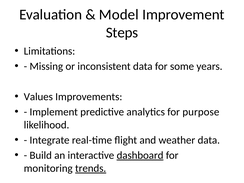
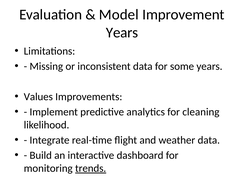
Steps: Steps -> Years (122, 33)
purpose: purpose -> cleaning (201, 112)
dashboard underline: present -> none (140, 155)
